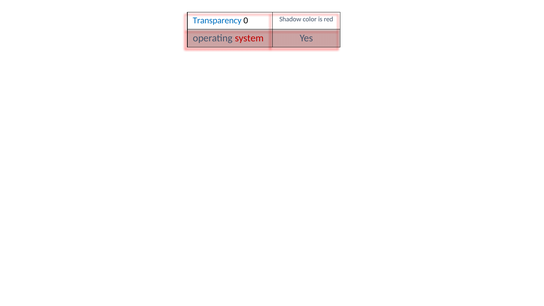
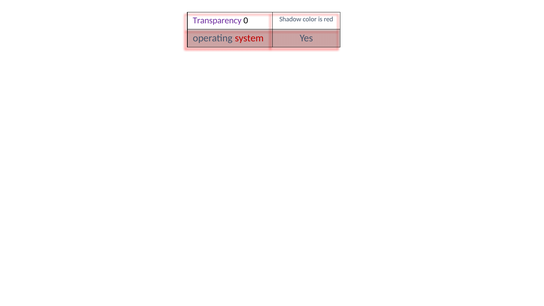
Transparency colour: blue -> purple (217, 21)
